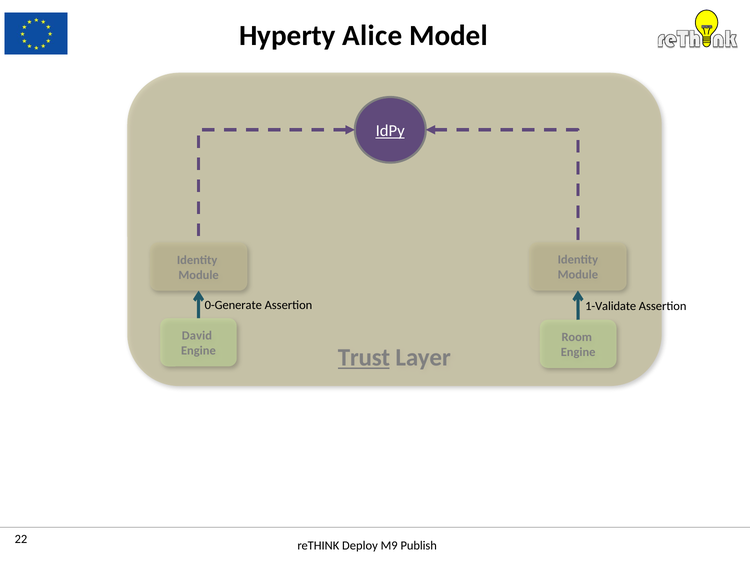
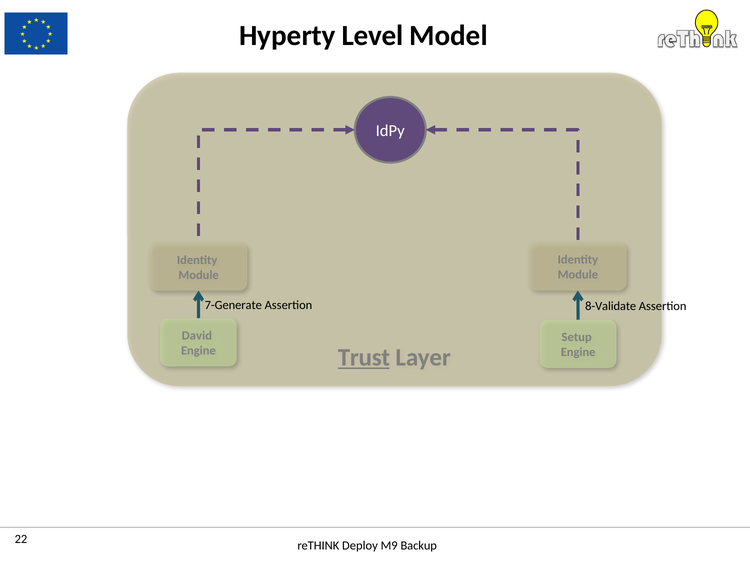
Alice: Alice -> Level (373, 35)
IdPy underline: present -> none (390, 131)
0-Generate: 0-Generate -> 7-Generate (233, 305)
1-Validate: 1-Validate -> 8-Validate (611, 306)
Room: Room -> Setup (577, 337)
Publish: Publish -> Backup (419, 545)
